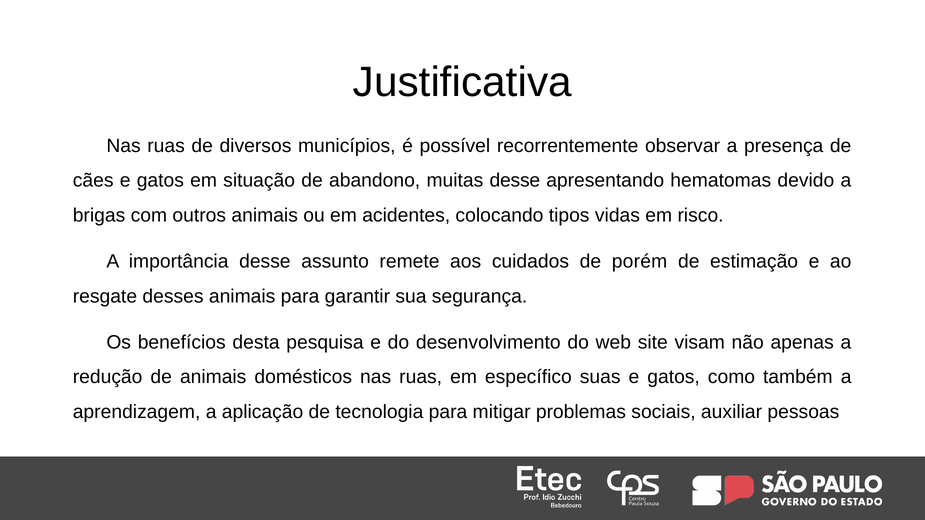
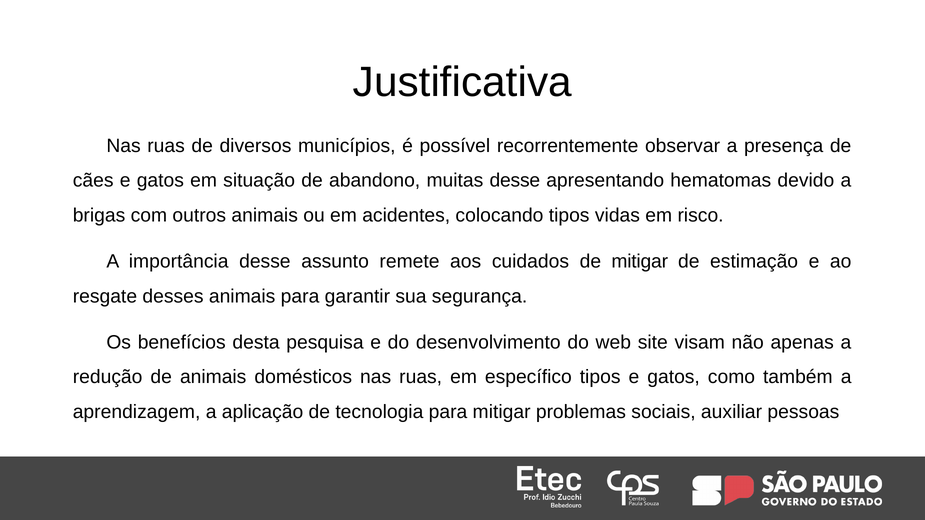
de porém: porém -> mitigar (640, 262)
específico suas: suas -> tipos (600, 377)
